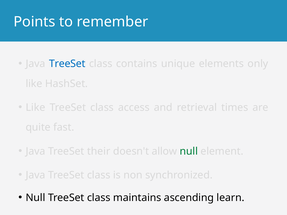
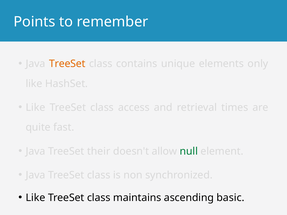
TreeSet colour: blue -> orange (67, 64)
Null: Null -> Like (35, 198)
learn: learn -> basic (231, 198)
